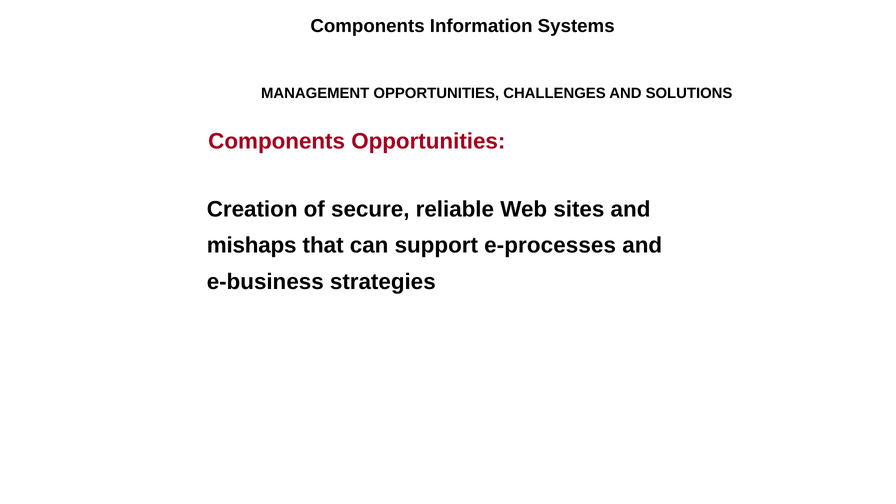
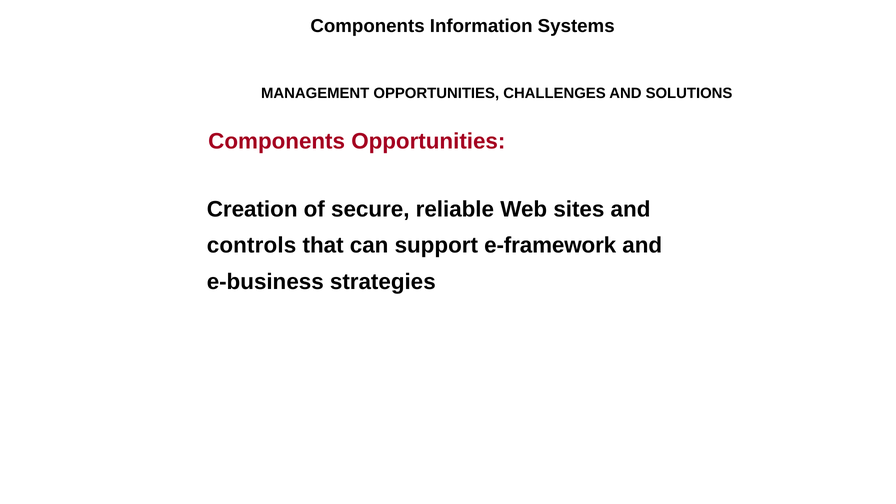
mishaps: mishaps -> controls (252, 246)
e-processes: e-processes -> e-framework (550, 246)
